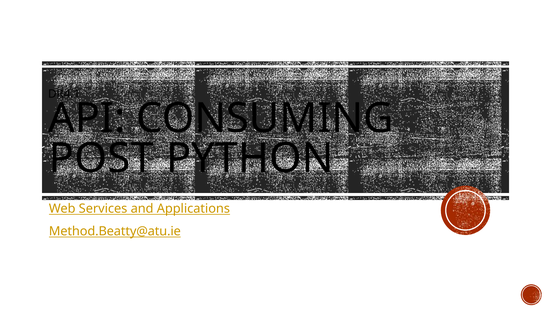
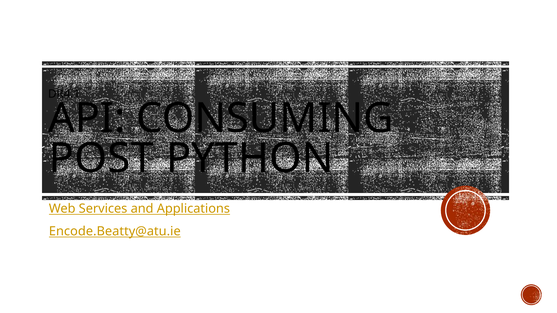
Method.Beatty@atu.ie: Method.Beatty@atu.ie -> Encode.Beatty@atu.ie (115, 231)
